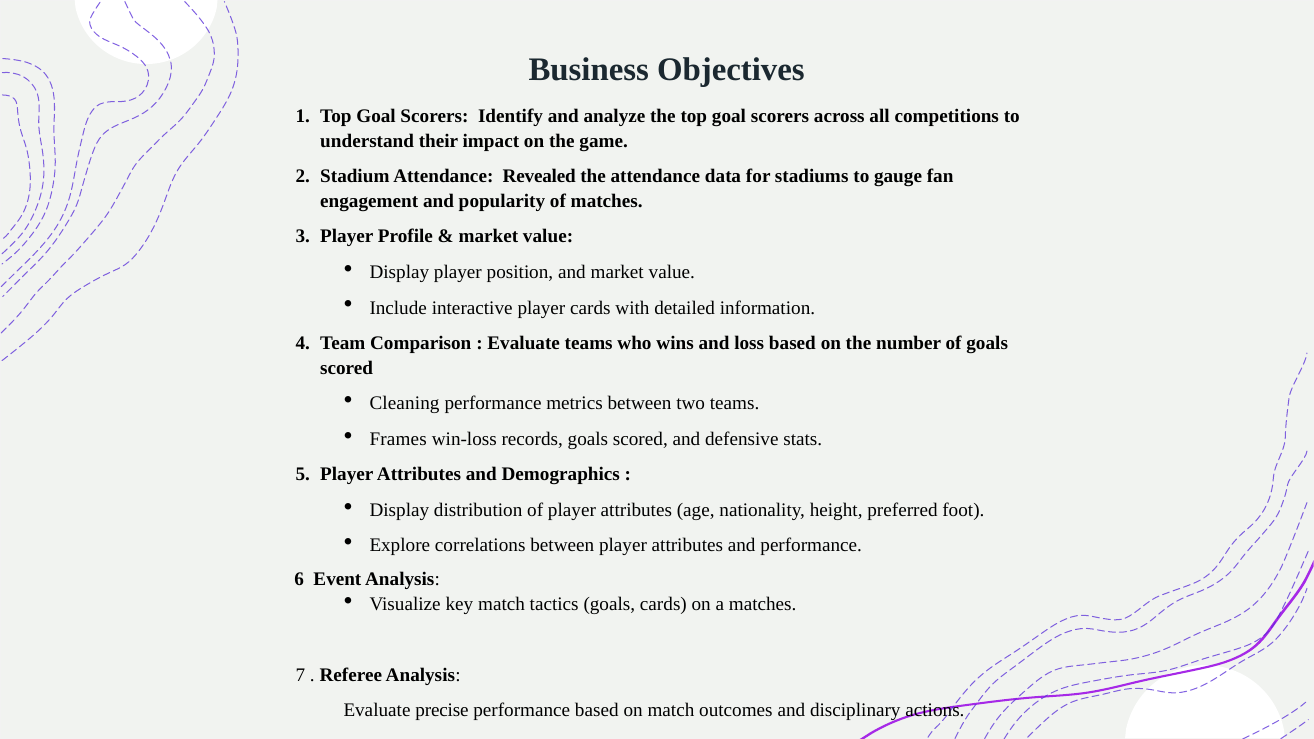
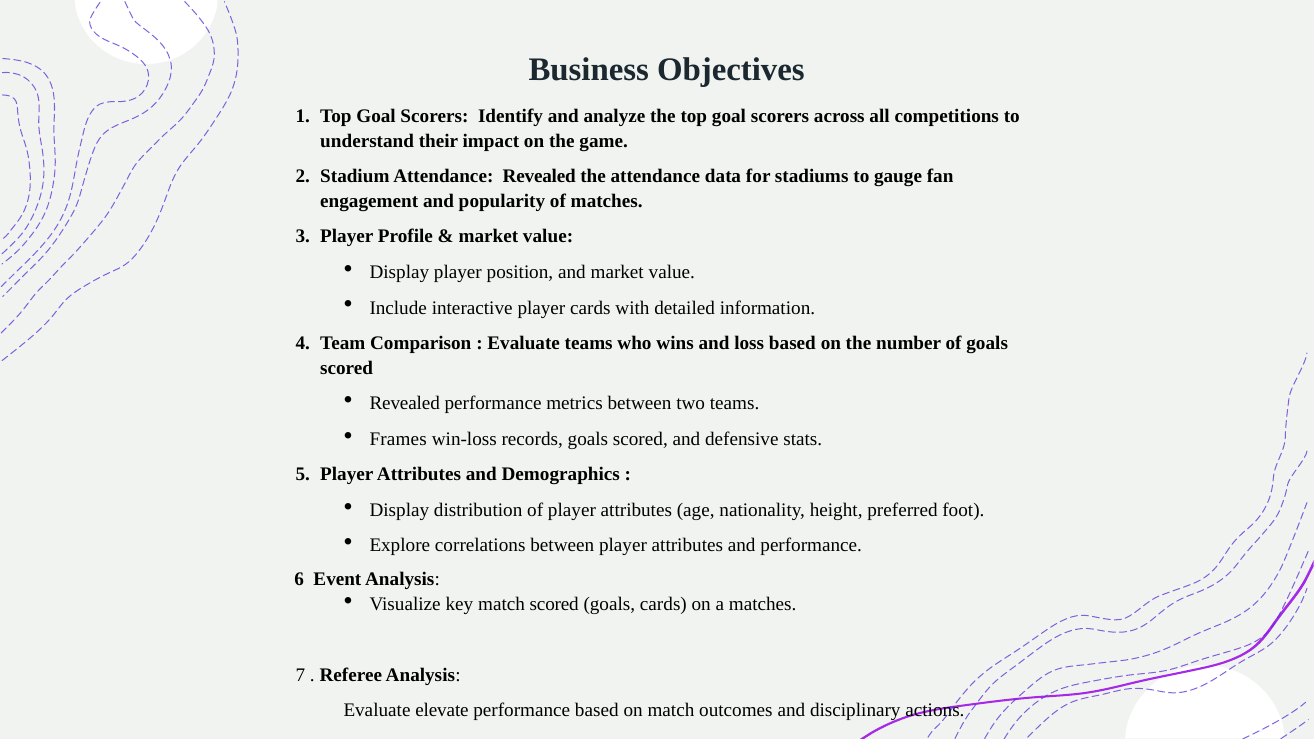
Cleaning: Cleaning -> Revealed (405, 403)
match tactics: tactics -> scored (554, 604)
precise: precise -> elevate (442, 711)
